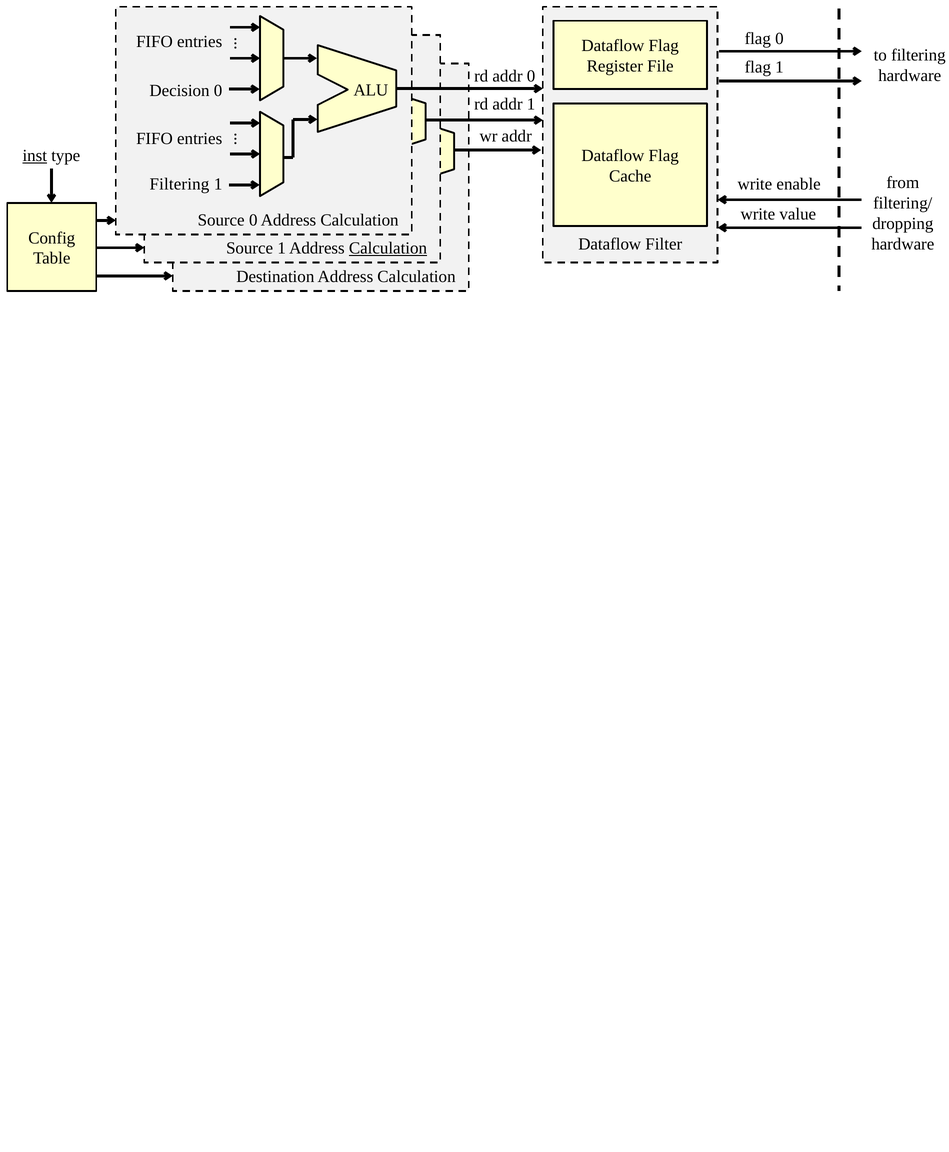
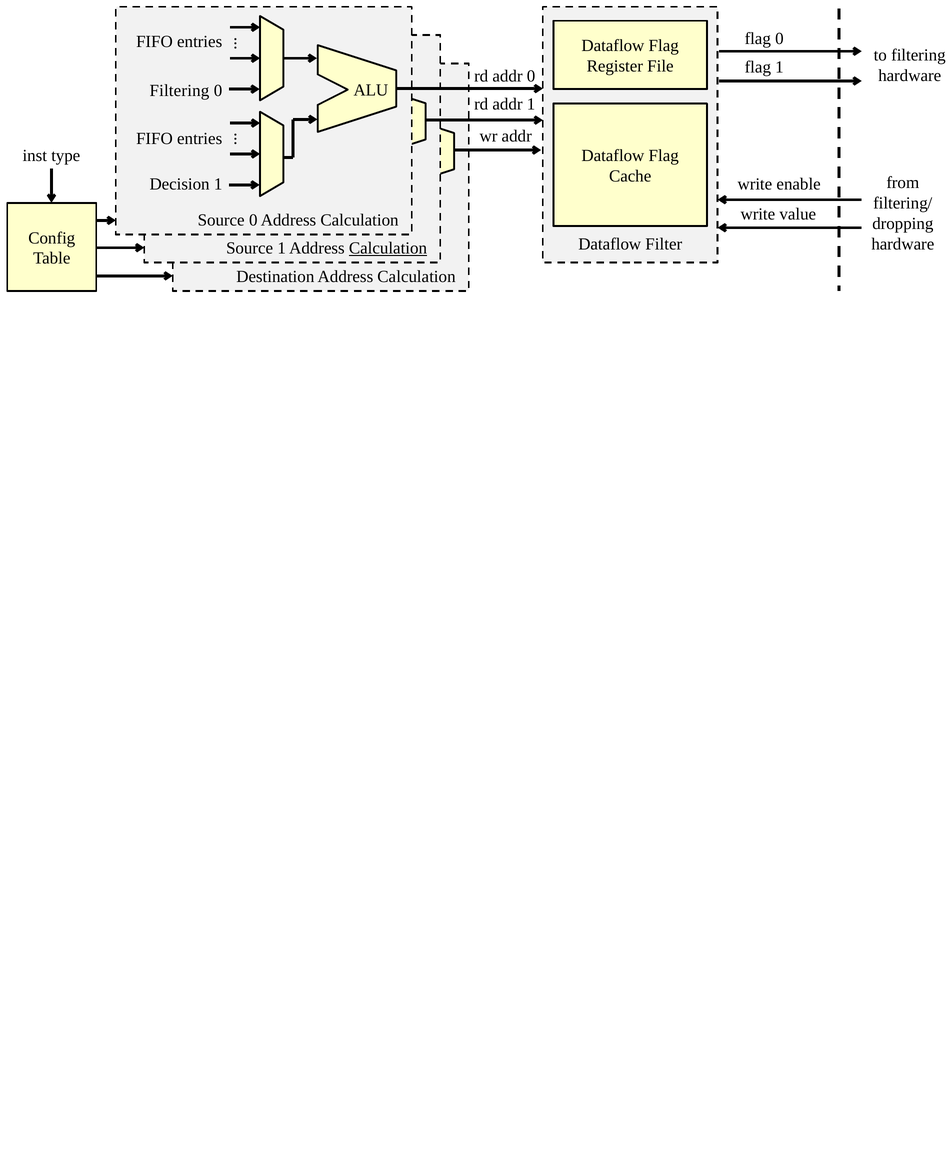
Decision: Decision -> Filtering (179, 91)
inst underline: present -> none (35, 156)
Filtering: Filtering -> Decision (180, 184)
